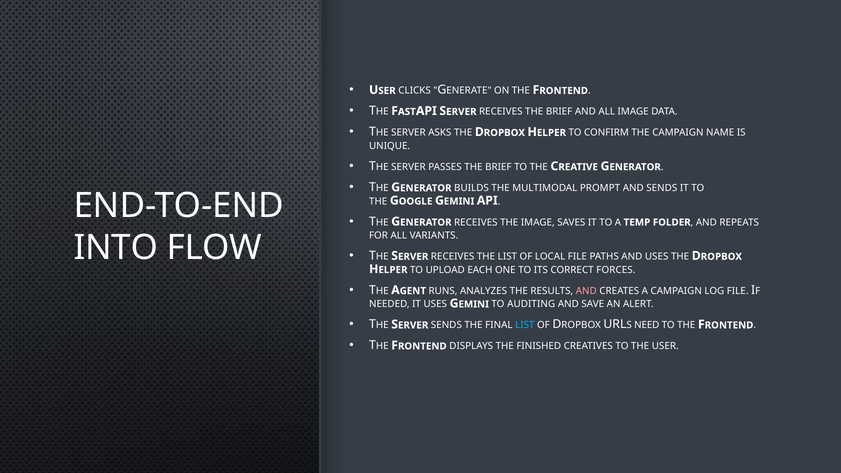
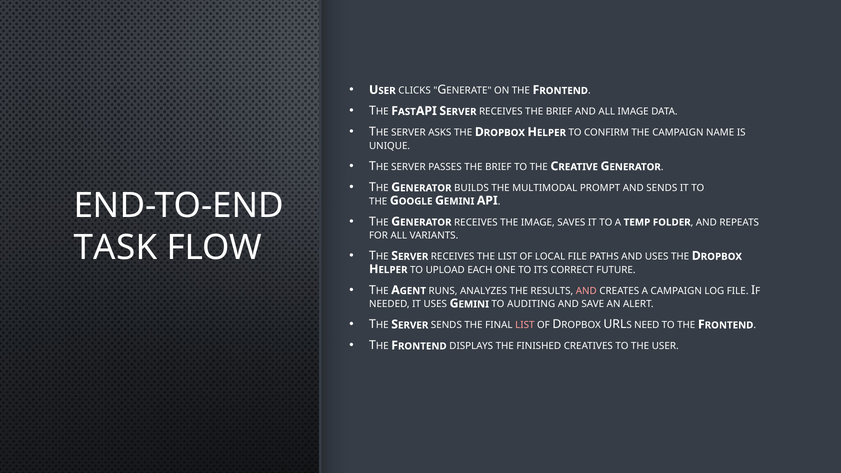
INTO: INTO -> TASK (115, 248)
FORCES: FORCES -> FUTURE (616, 270)
LIST colour: light blue -> pink (525, 325)
